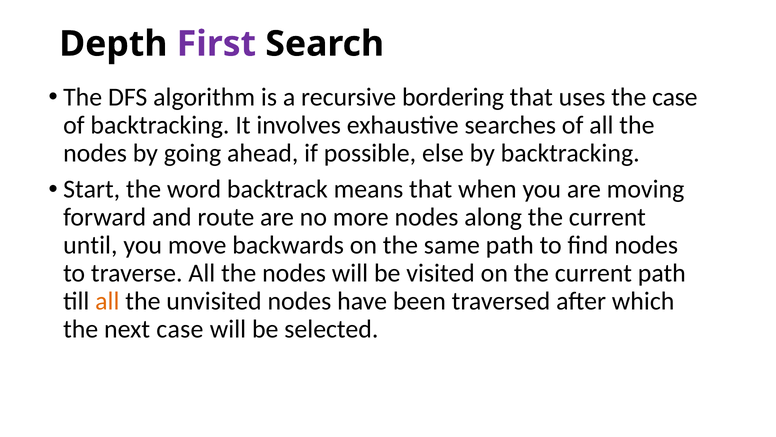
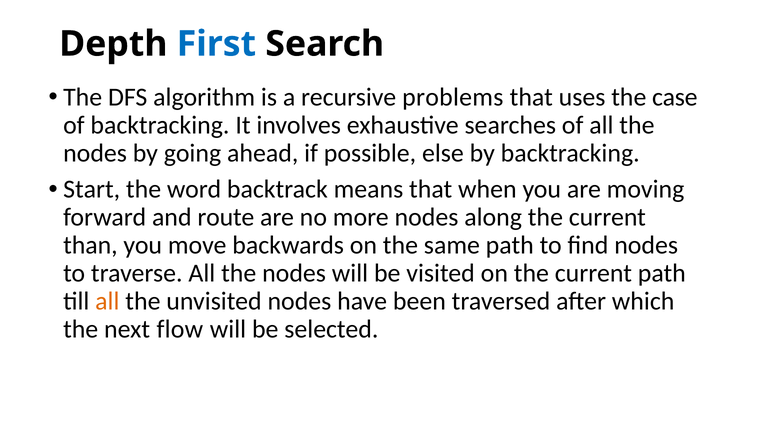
First colour: purple -> blue (216, 44)
bordering: bordering -> problems (453, 97)
until: until -> than (90, 245)
next case: case -> flow (180, 329)
